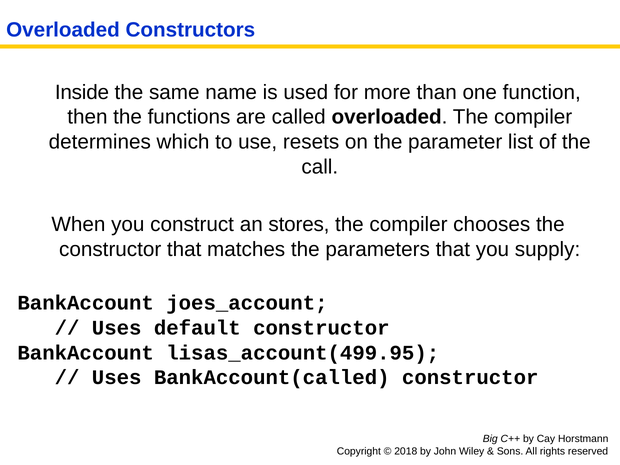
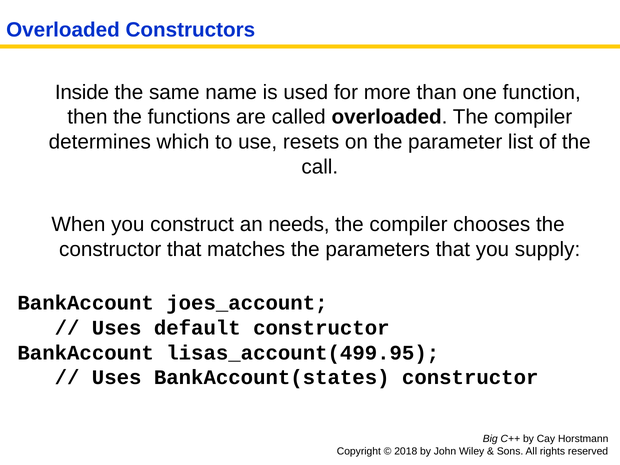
stores: stores -> needs (299, 225)
BankAccount(called: BankAccount(called -> BankAccount(states (272, 378)
